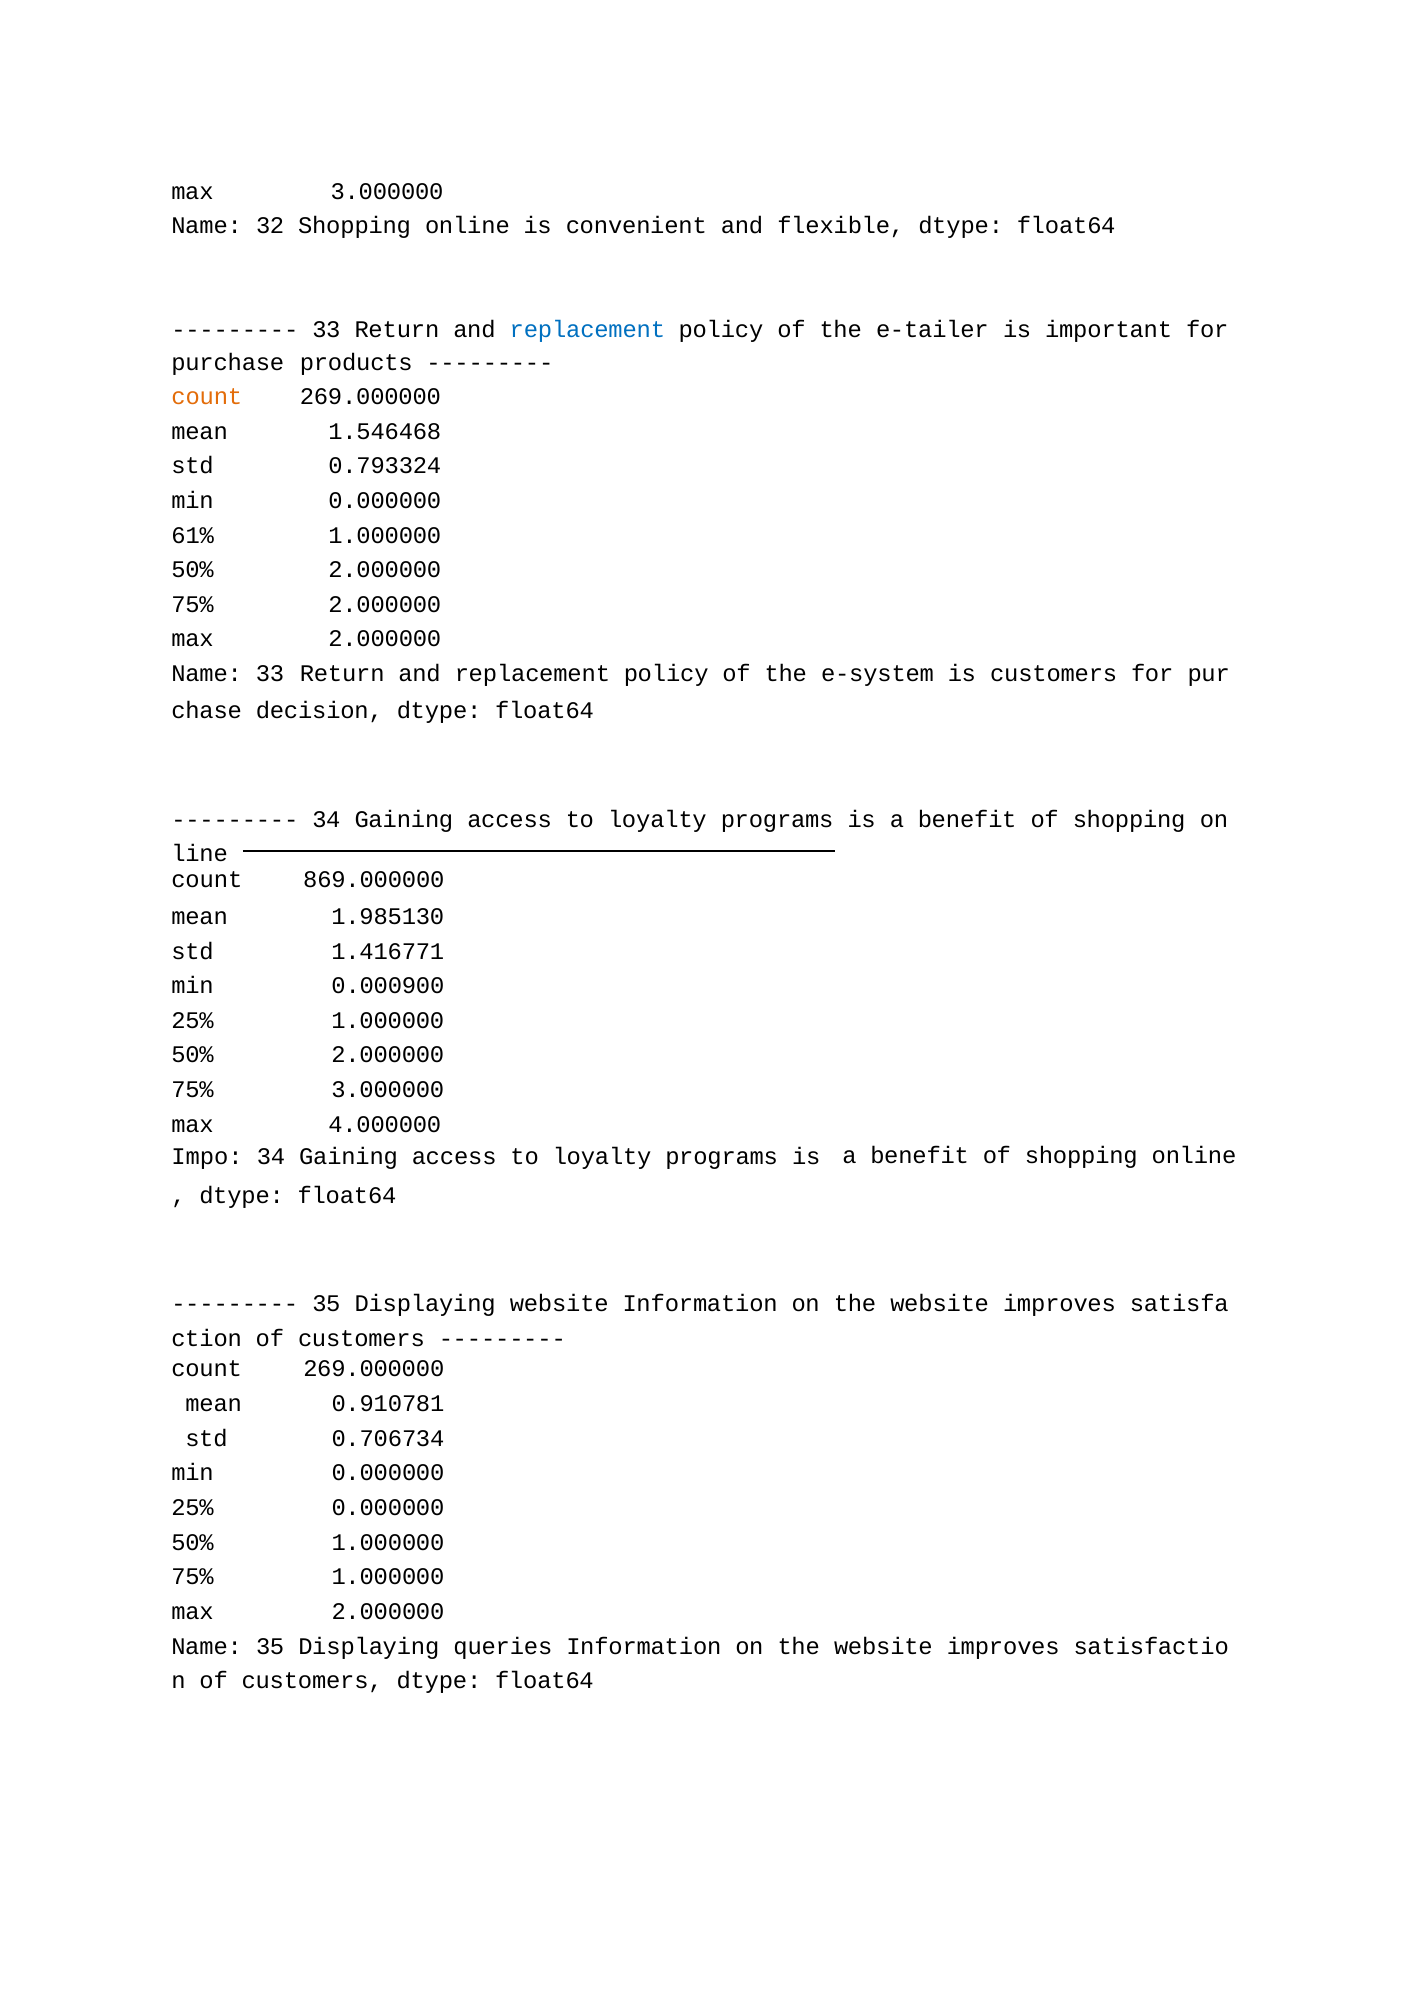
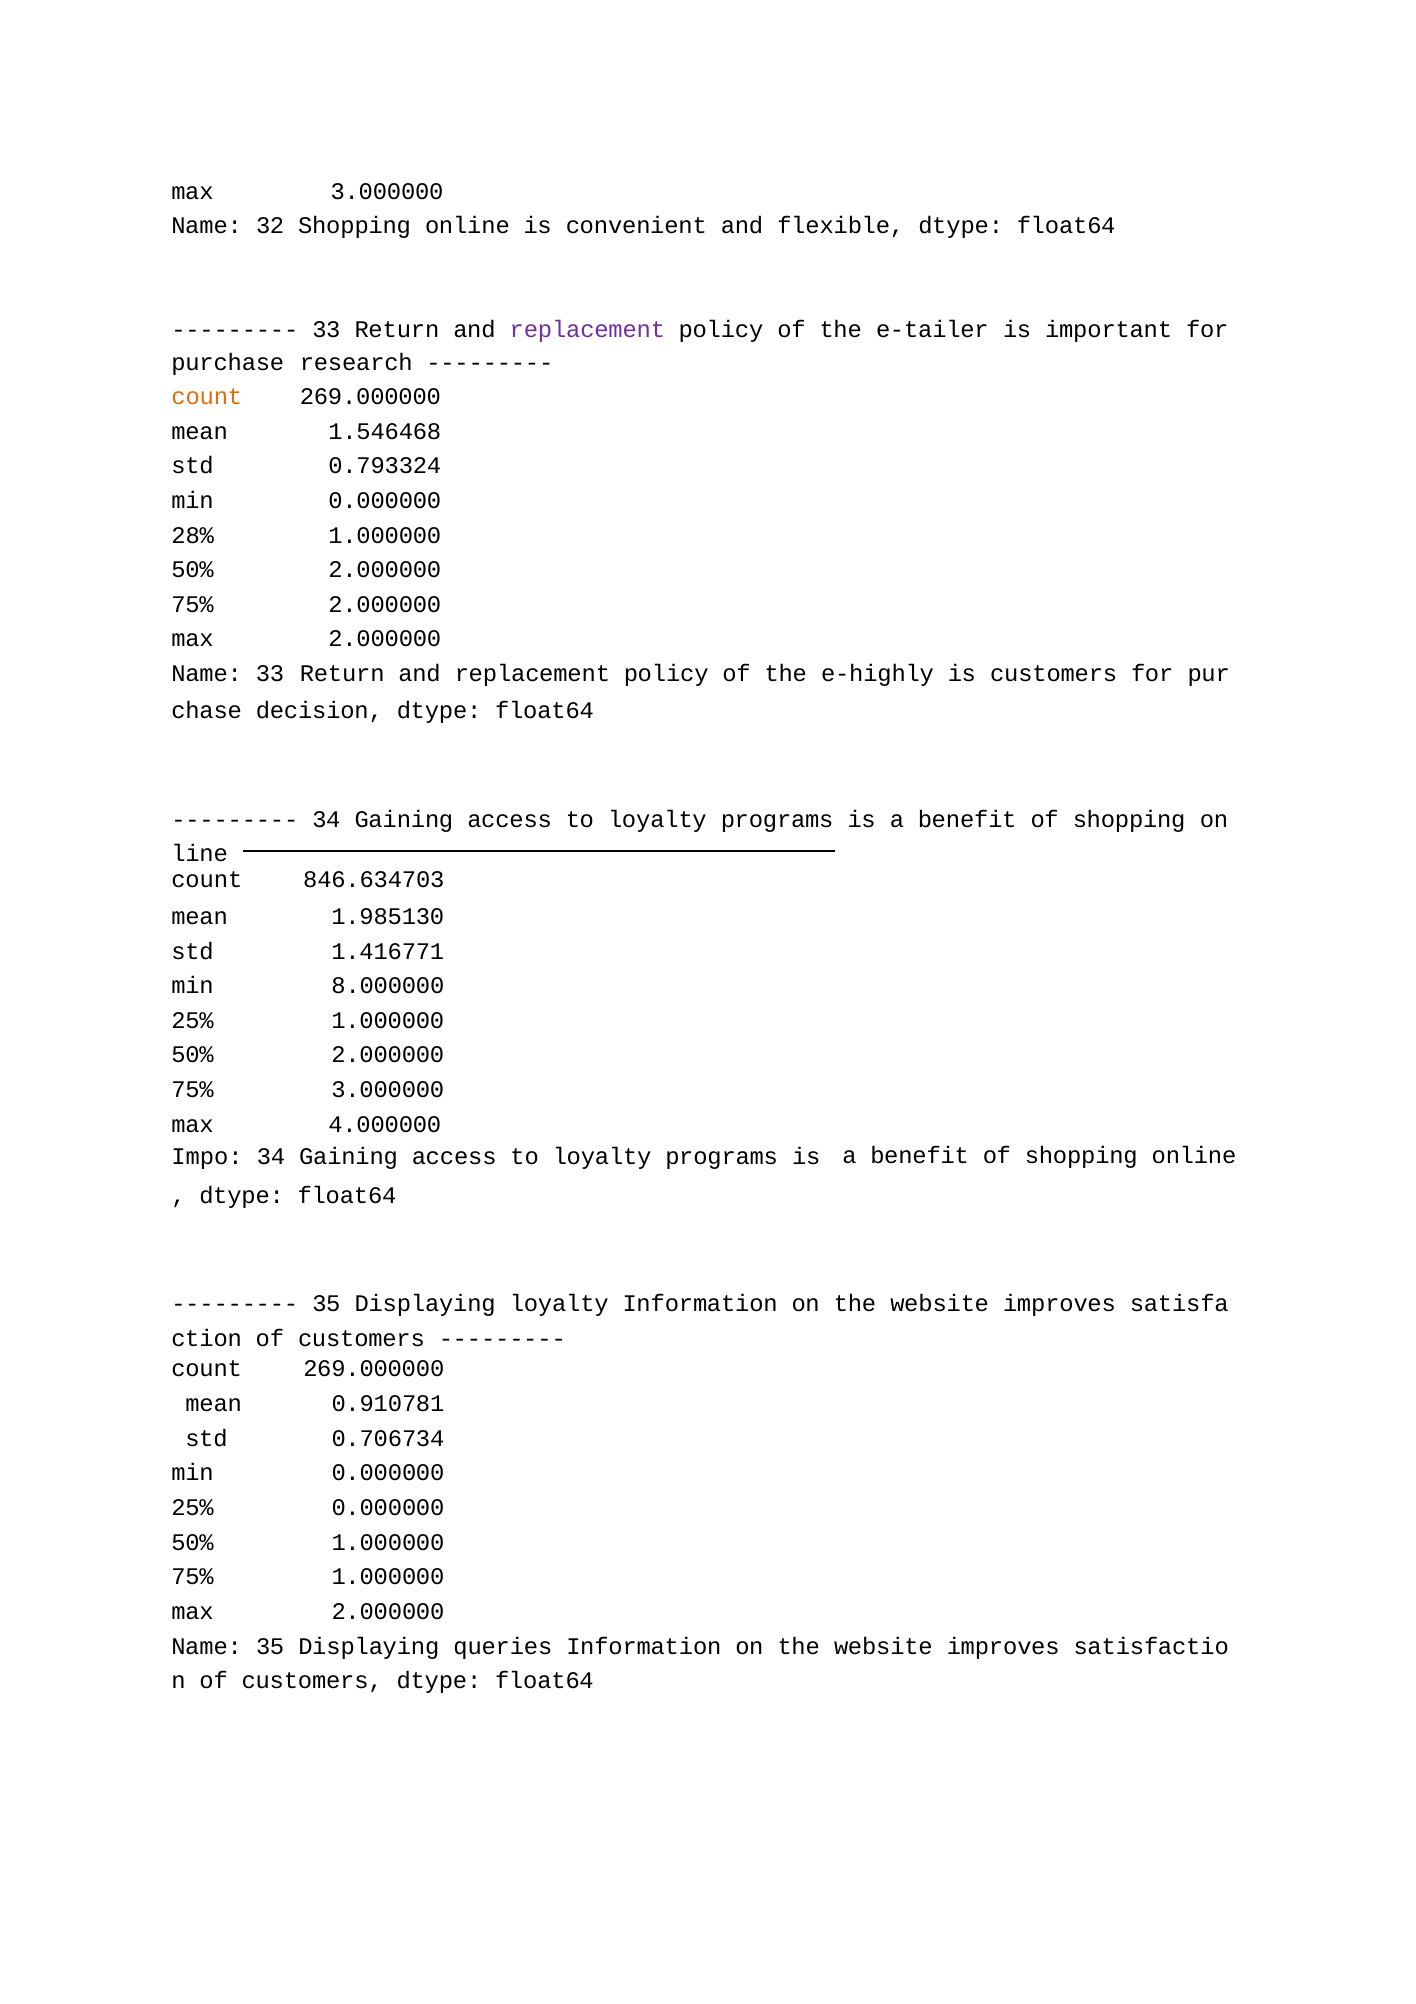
replacement colour: blue -> purple (587, 330)
products: products -> research (356, 362)
61%: 61% -> 28% (193, 535)
e-system: e-system -> e-highly (878, 674)
869.000000: 869.000000 -> 846.634703 (374, 880)
0.000900: 0.000900 -> 8.000000 (388, 986)
Displaying website: website -> loyalty (559, 1304)
